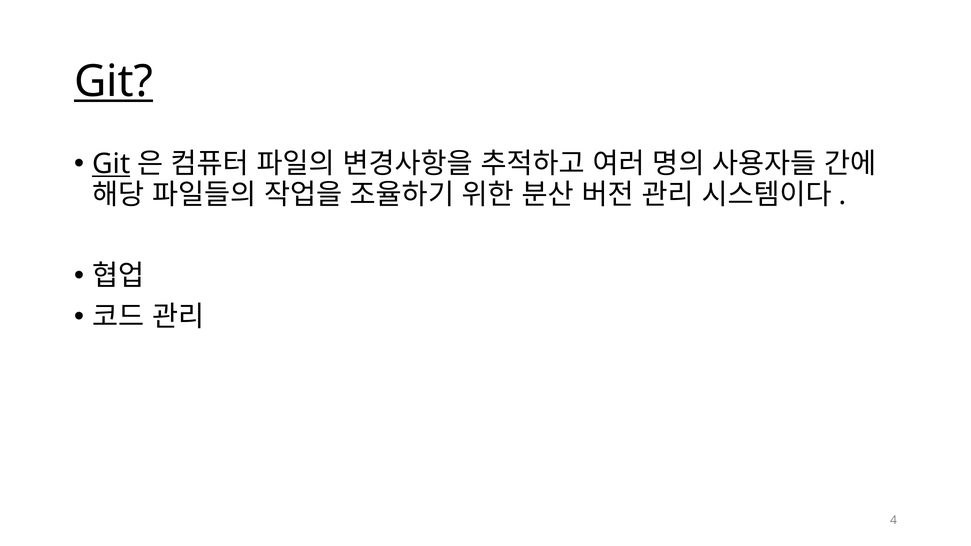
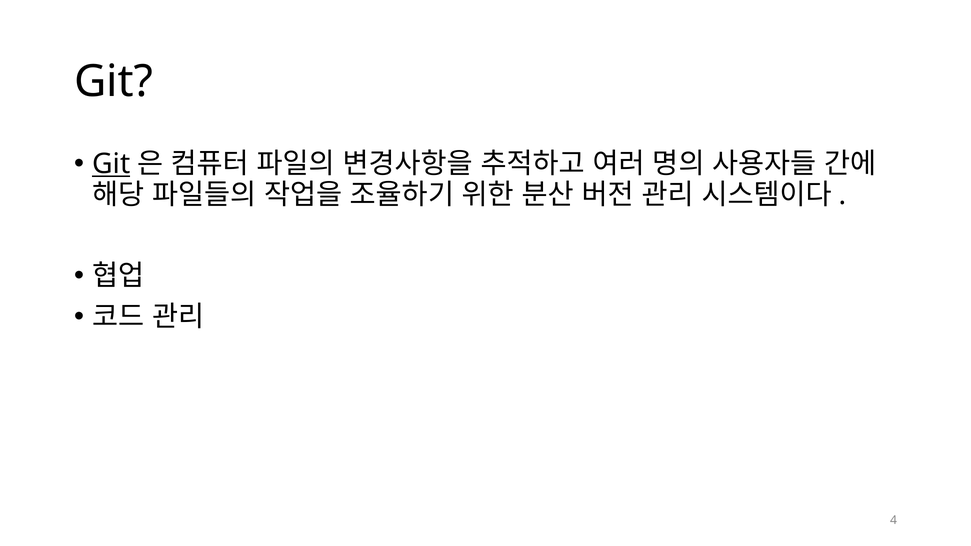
Git underline: present -> none (114, 82)
